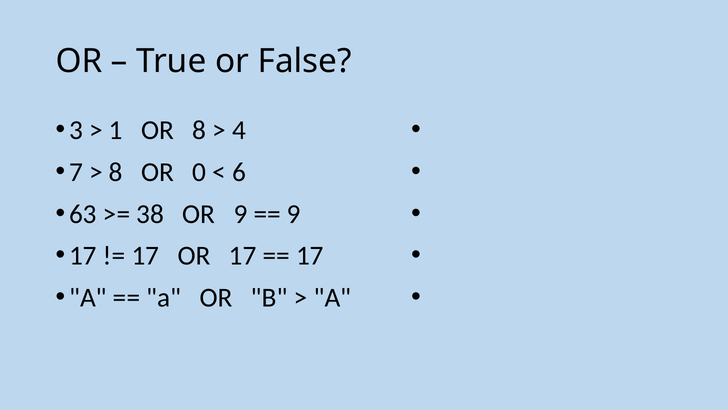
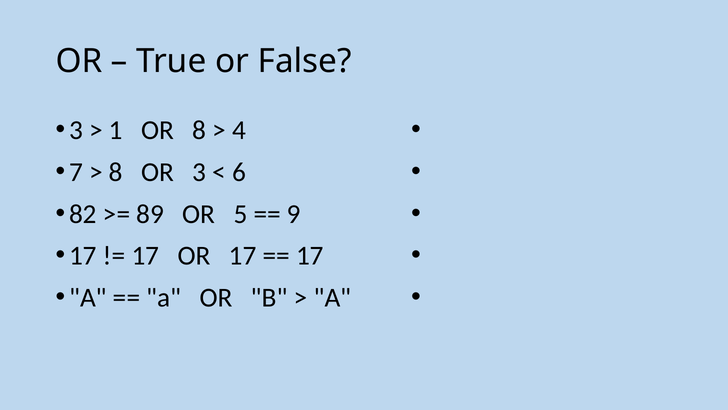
OR 0: 0 -> 3 (199, 172)
63: 63 -> 82 (83, 214)
38: 38 -> 89 (150, 214)
OR 9: 9 -> 5 (241, 214)
